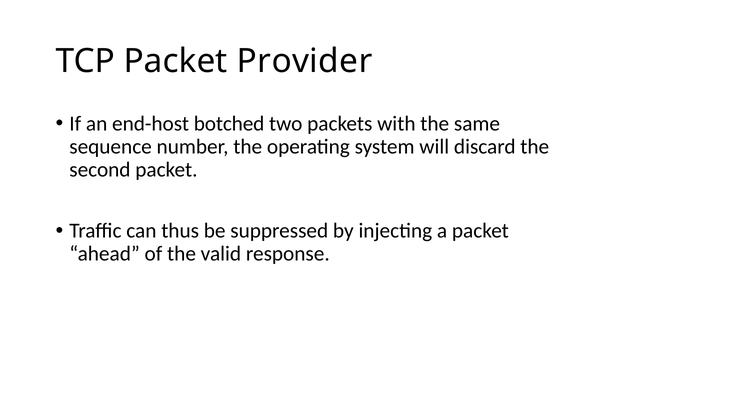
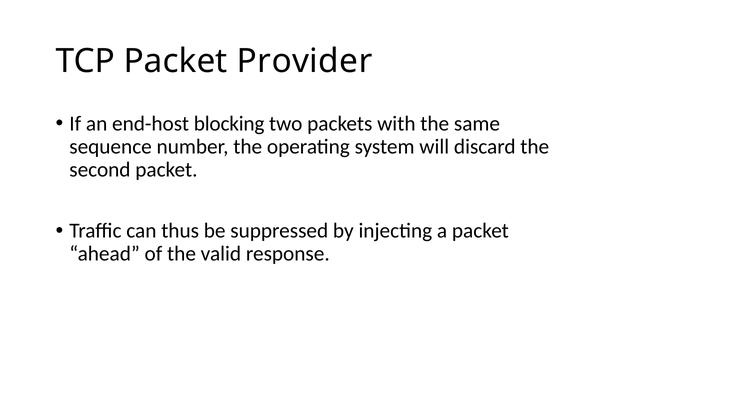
botched: botched -> blocking (229, 123)
